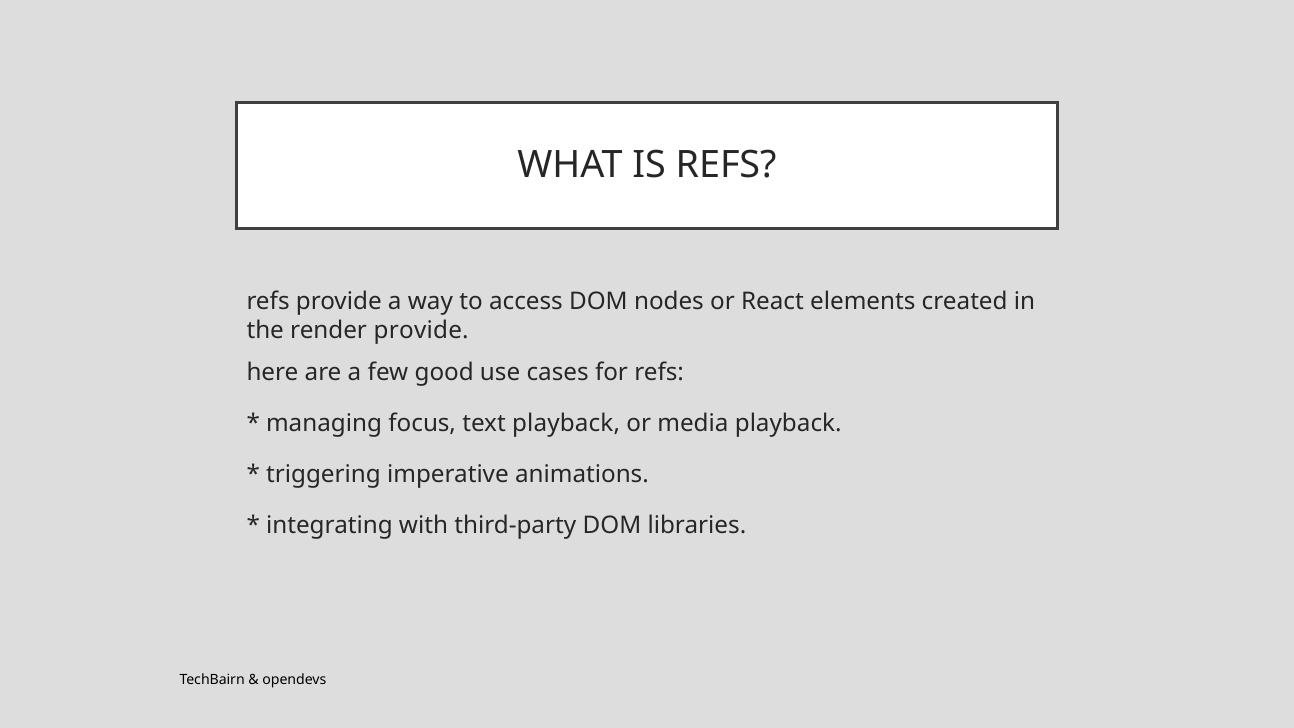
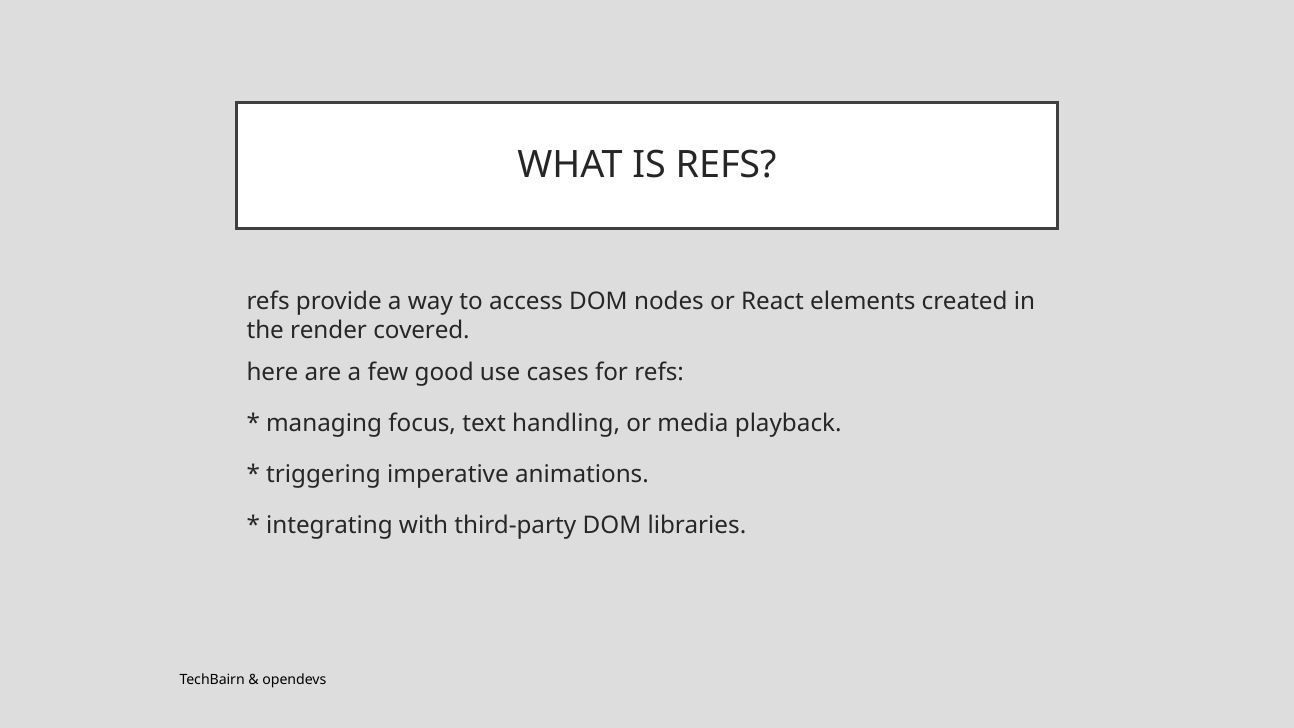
render provide: provide -> covered (421, 330)
text playback: playback -> handling (566, 424)
